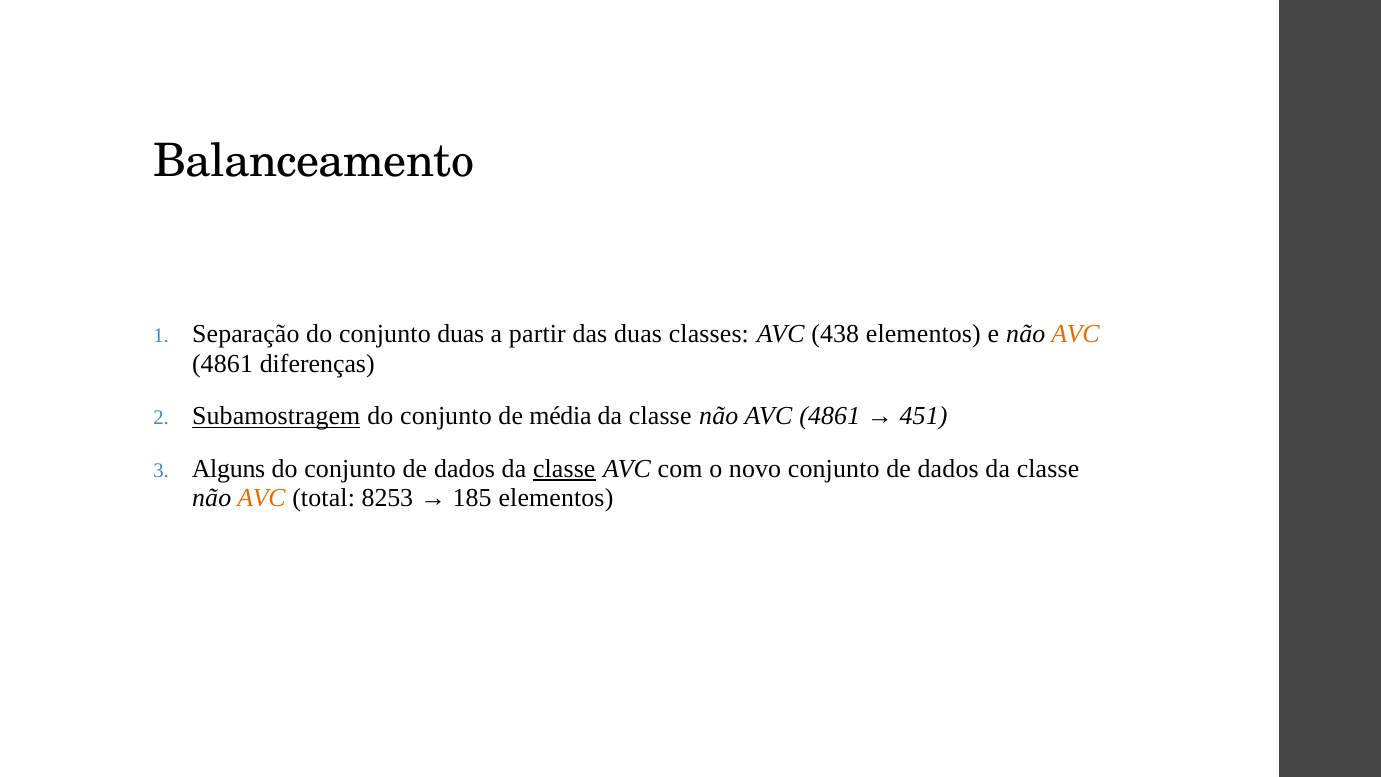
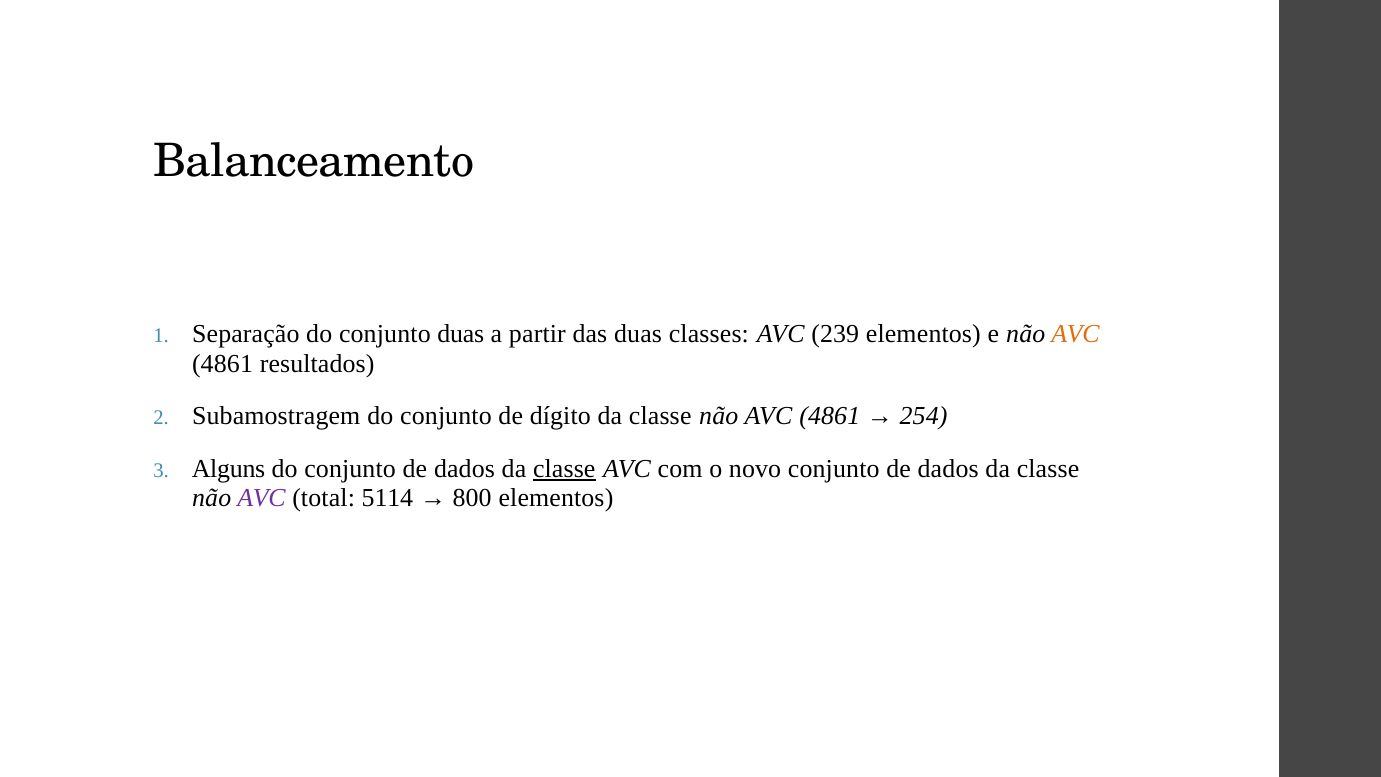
438: 438 -> 239 (835, 334)
diferenças: diferenças -> resultados (317, 364)
Subamostragem underline: present -> none (276, 416)
média: média -> dígito (560, 416)
451: 451 -> 254 (924, 416)
AVC colour: orange -> purple (262, 498)
8253: 8253 -> 5114 (387, 498)
185: 185 -> 800 (472, 498)
